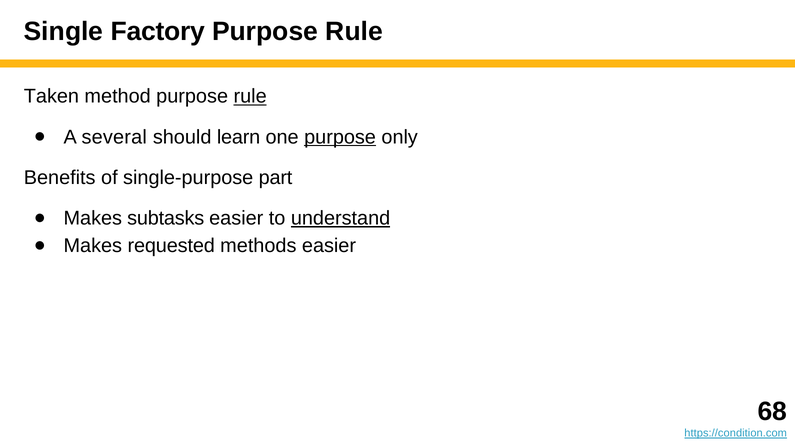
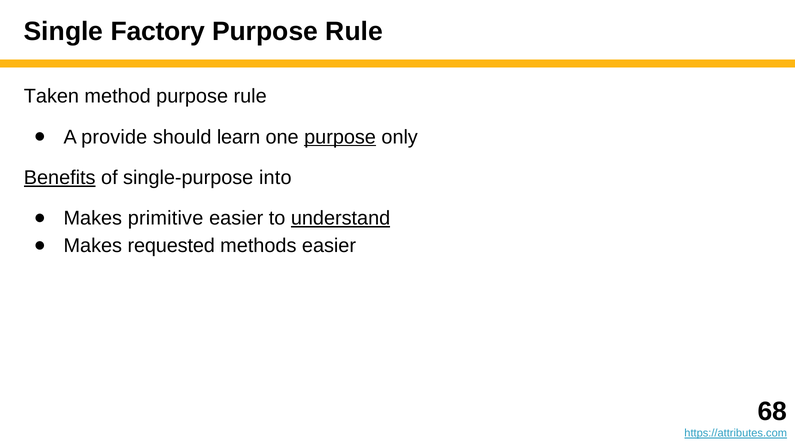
rule underline: present -> none (250, 96)
several: several -> provide (114, 137)
Benefits underline: none -> present (60, 178)
part: part -> into (275, 178)
subtasks: subtasks -> primitive (166, 218)
https://condition.com: https://condition.com -> https://attributes.com (736, 433)
